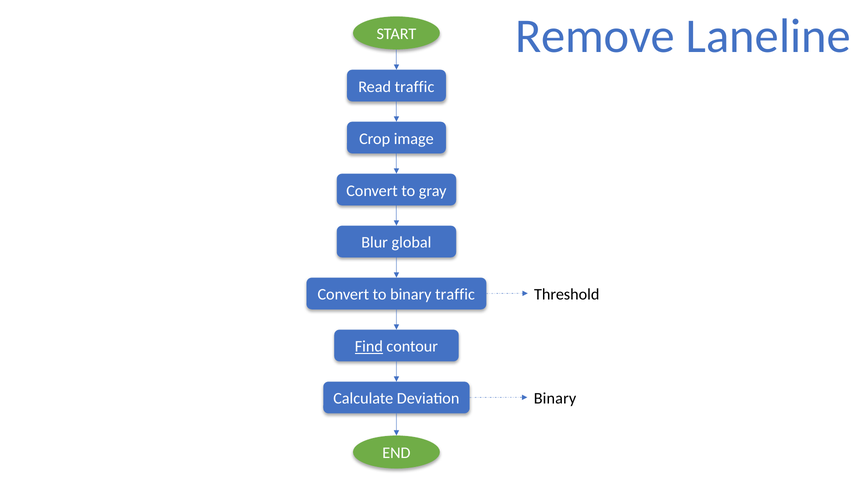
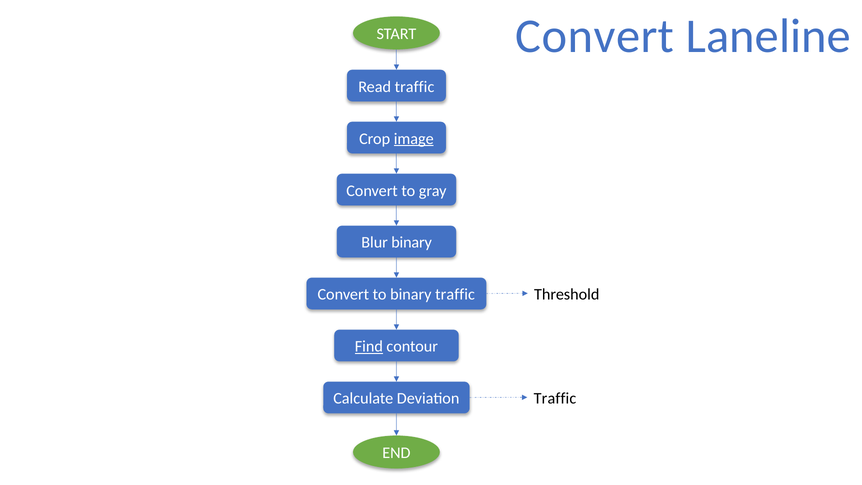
Remove: Remove -> Convert (595, 36)
image underline: none -> present (414, 139)
Blur global: global -> binary (412, 243)
Deviation Binary: Binary -> Traffic (555, 398)
